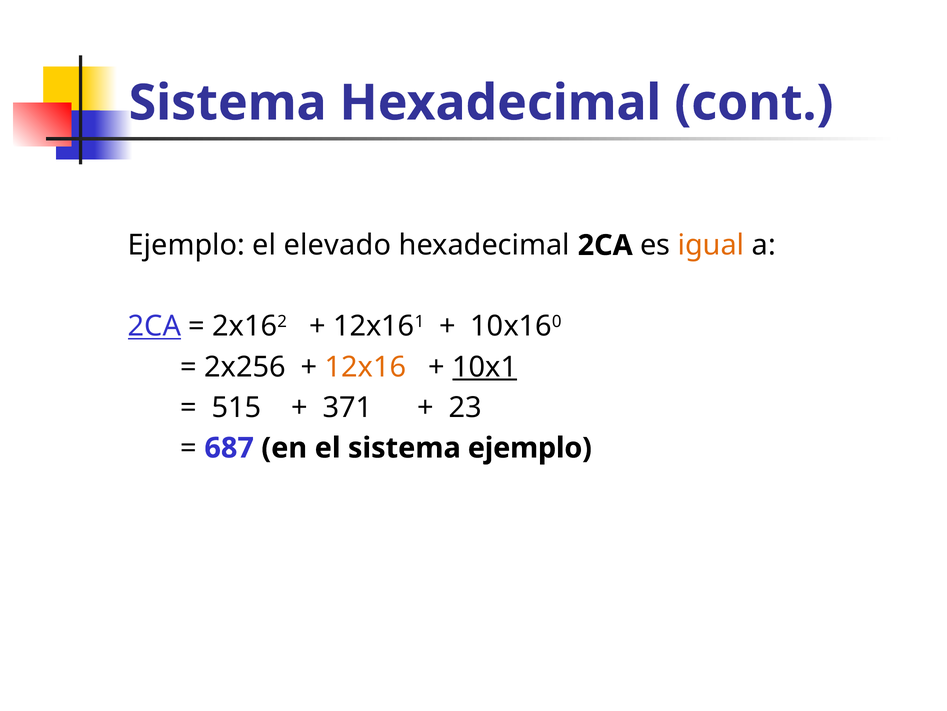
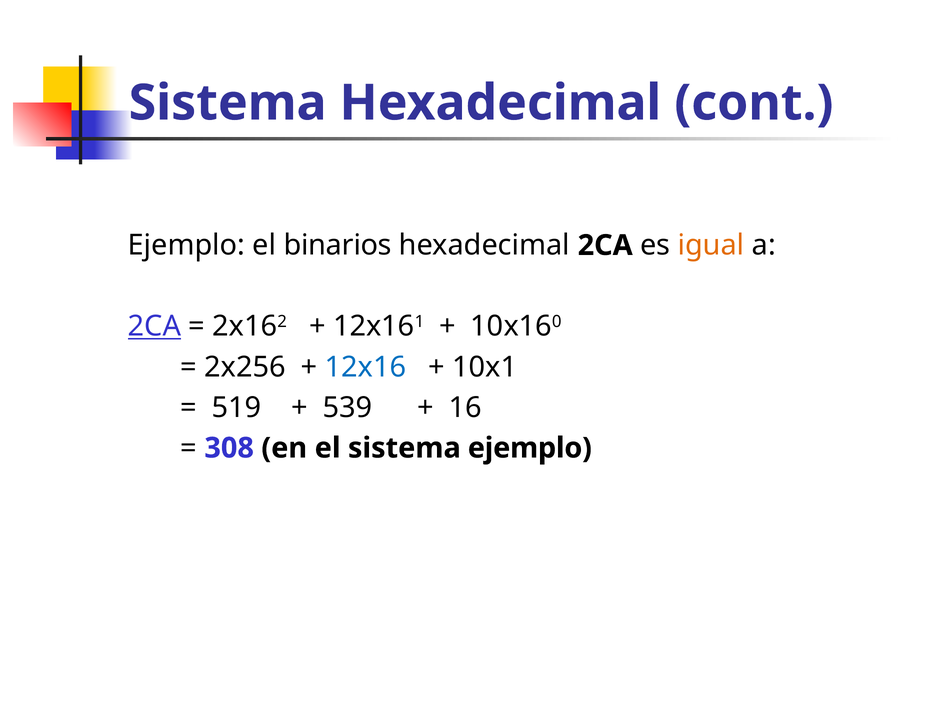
elevado: elevado -> binarios (338, 245)
12x16 colour: orange -> blue (365, 367)
10x1 underline: present -> none (485, 367)
515: 515 -> 519 (237, 407)
371: 371 -> 539 (348, 407)
23: 23 -> 16 (465, 407)
687: 687 -> 308 (229, 448)
